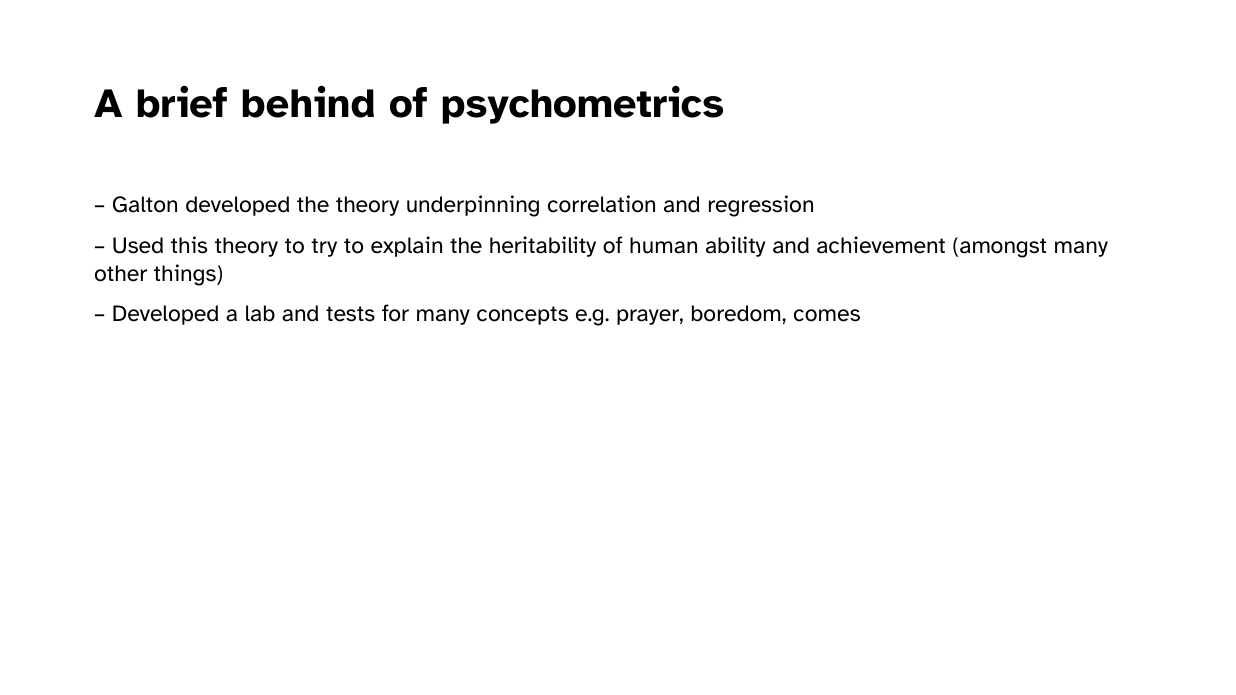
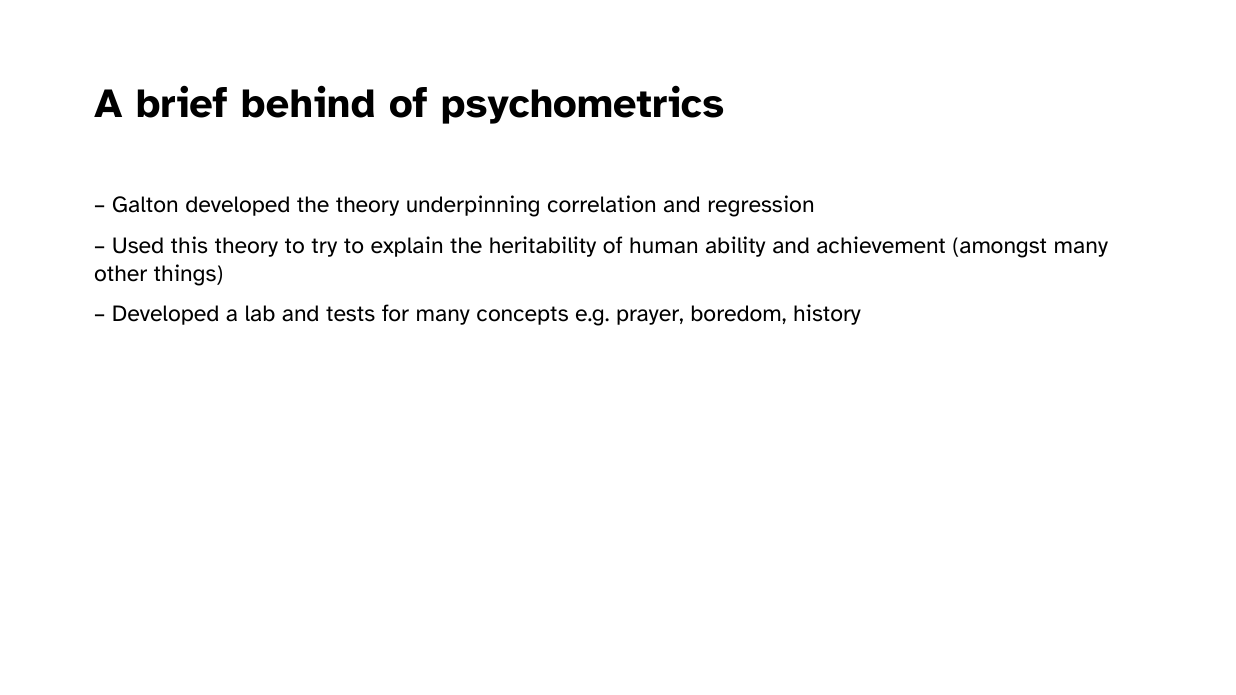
comes: comes -> history (827, 314)
